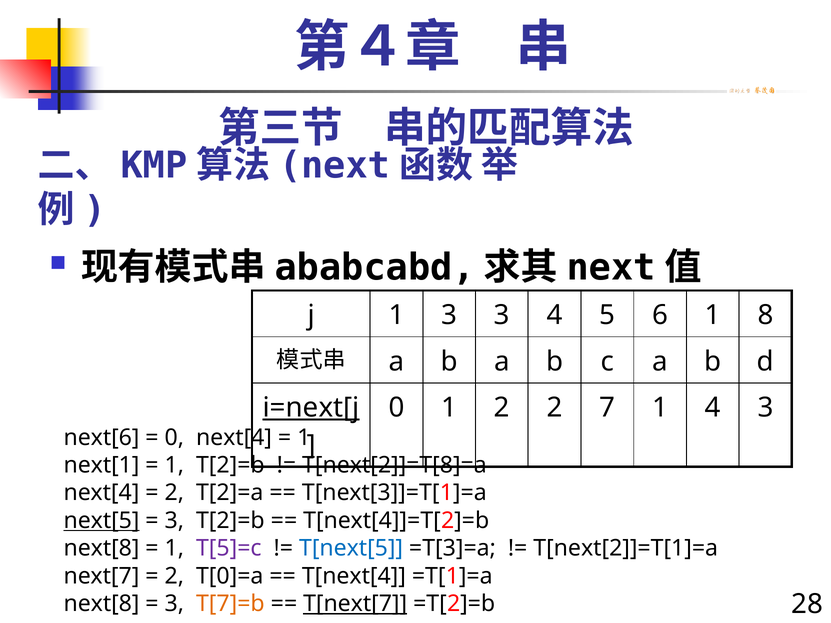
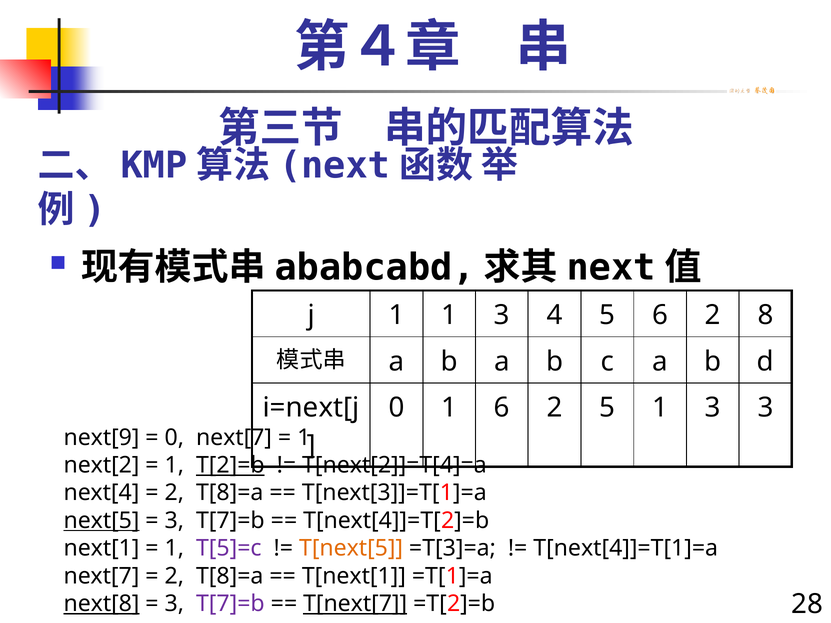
1 3: 3 -> 1 (449, 315)
5 6 1: 1 -> 2 (713, 315)
i=next[j underline: present -> none (311, 408)
1 2: 2 -> 6 (502, 408)
2 7: 7 -> 5 (607, 408)
4: 4 -> 3 (713, 408)
next[6: next[6 -> next[9 (102, 438)
0 next[4: next[4 -> next[7 (234, 438)
next[1: next[1 -> next[2 (102, 465)
T[2]=b underline: none -> present (230, 465)
T[next[2]]=T[8]=a: T[next[2]]=T[8]=a -> T[next[2]]=T[4]=a (394, 465)
T[2]=a: T[2]=a -> T[8]=a (230, 493)
T[2]=b: T[2]=b -> T[7]=b (230, 521)
next[8: next[8 -> next[1 (102, 548)
T[next[5 colour: blue -> orange (351, 548)
T[next[2]]=T[1]=a: T[next[2]]=T[1]=a -> T[next[4]]=T[1]=a (626, 548)
T[0]=a: T[0]=a -> T[8]=a (230, 576)
T[next[4: T[next[4 -> T[next[1 (354, 576)
next[8 underline: none -> present (102, 604)
T[7]=b colour: orange -> purple (230, 604)
